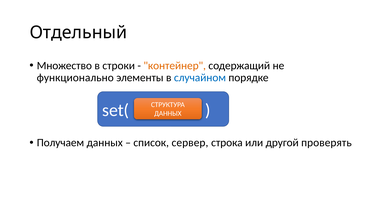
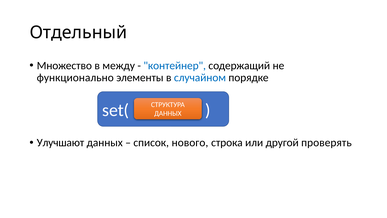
строки: строки -> между (119, 65)
контейнер colour: orange -> blue (175, 65)
Получаем: Получаем -> Улучшают (60, 143)
сервер: сервер -> нового (190, 143)
